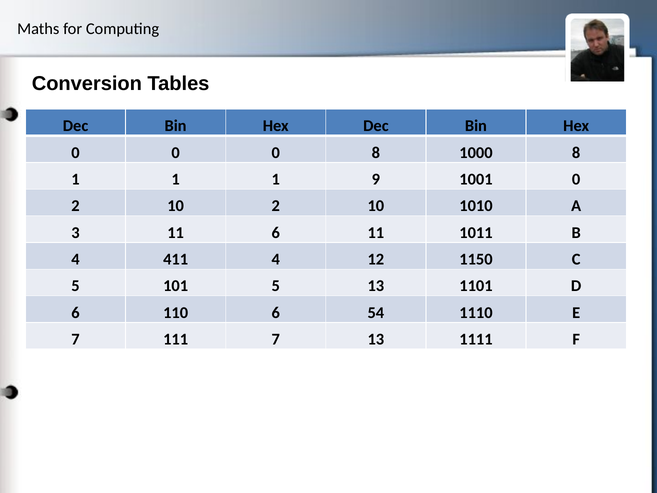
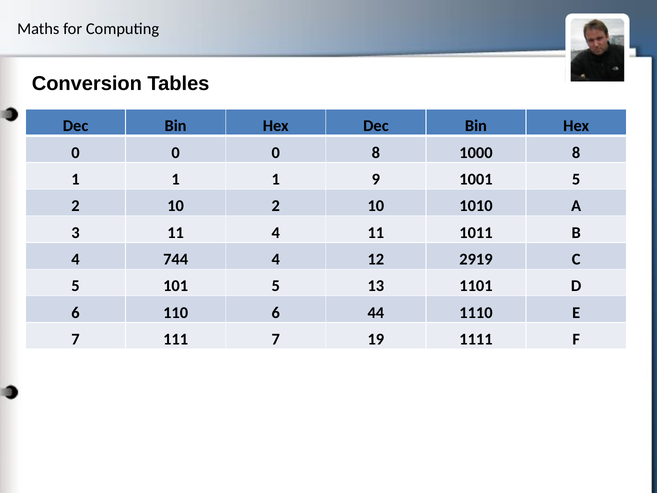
1001 0: 0 -> 5 (576, 179)
11 6: 6 -> 4 (276, 233)
411: 411 -> 744 (176, 259)
1150: 1150 -> 2919 (476, 259)
54: 54 -> 44 (376, 312)
7 13: 13 -> 19 (376, 339)
